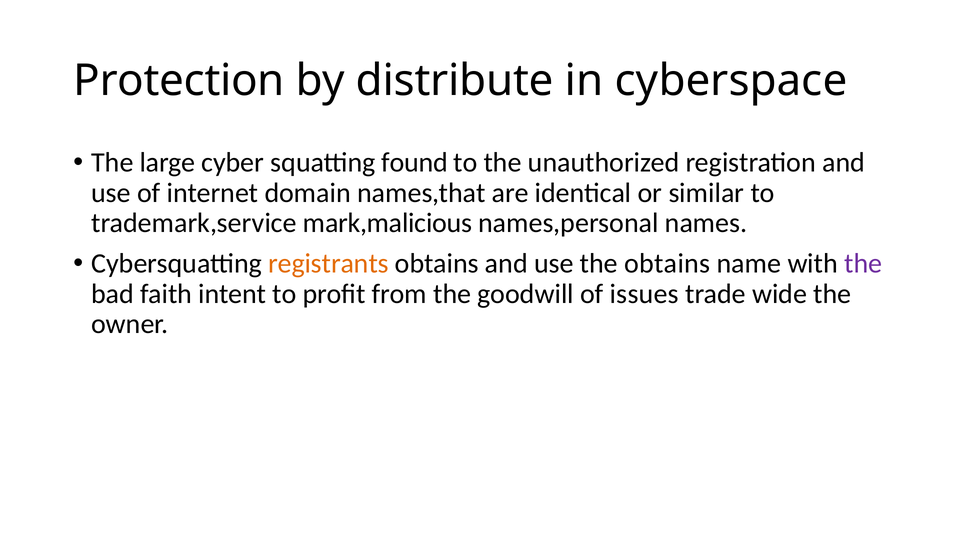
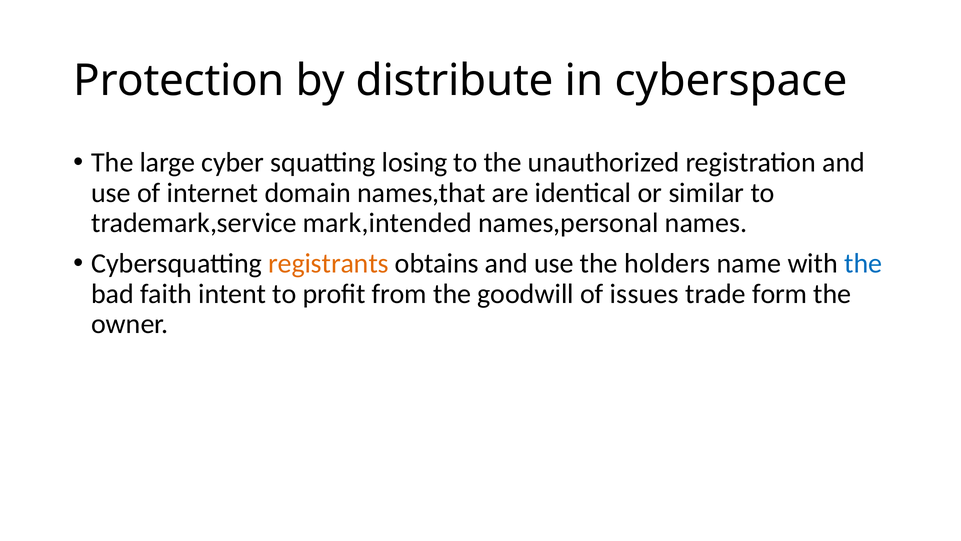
found: found -> losing (415, 162)
mark,malicious: mark,malicious -> mark,intended (387, 223)
the obtains: obtains -> holders (667, 263)
the colour: purple -> blue (863, 263)
wide: wide -> form (780, 294)
